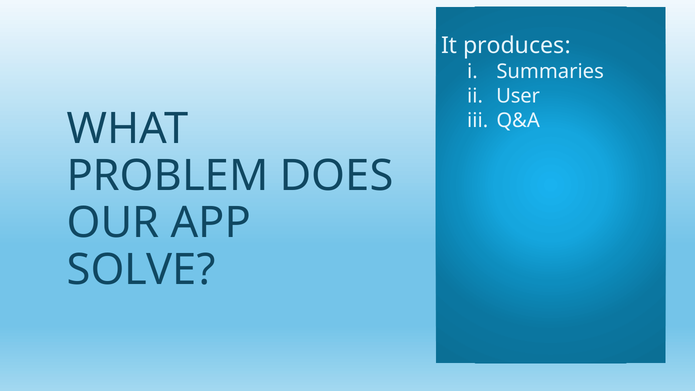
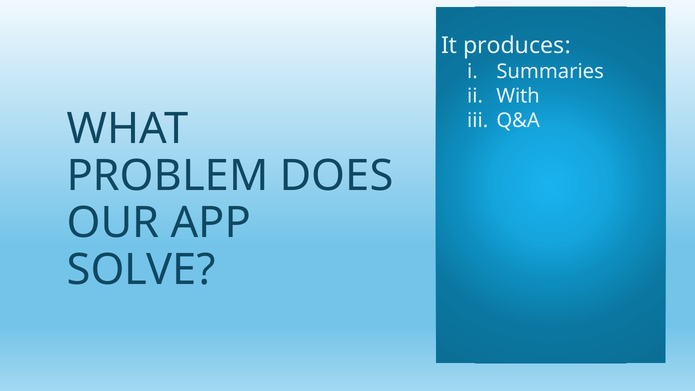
User: User -> With (518, 96)
